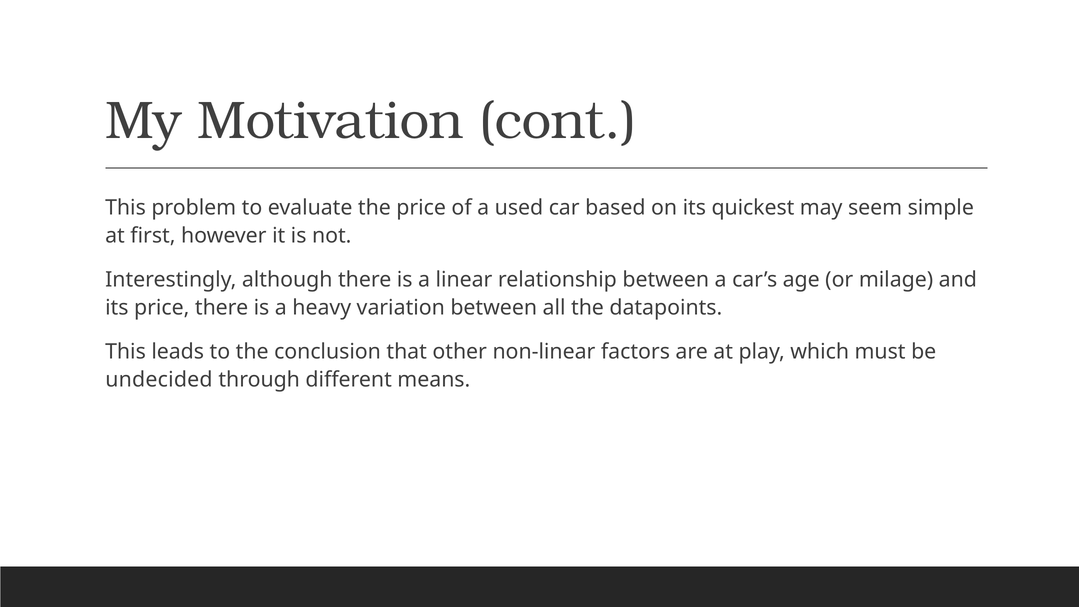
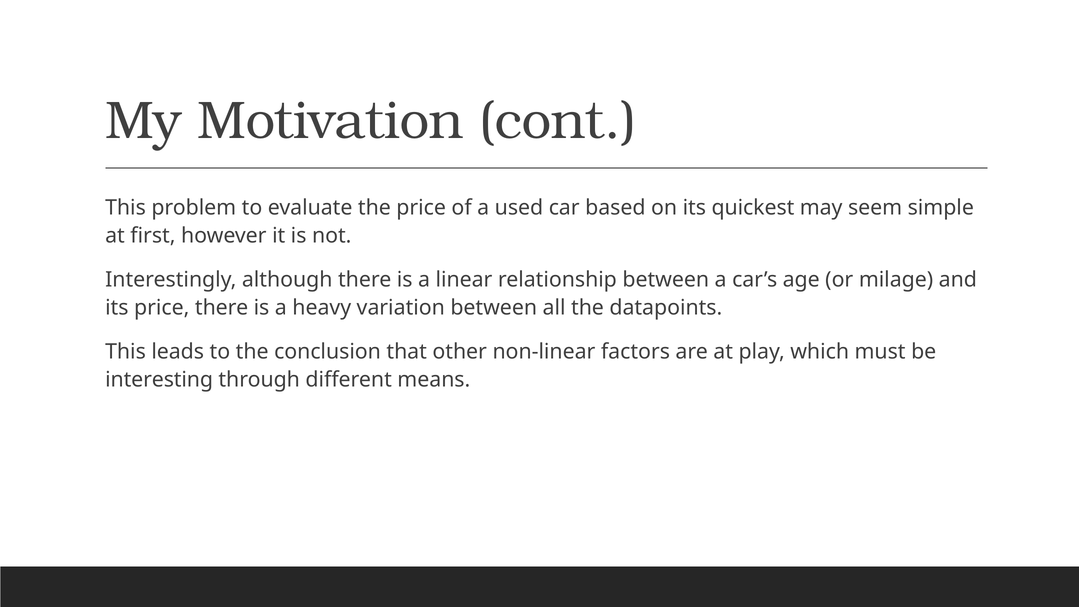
undecided: undecided -> interesting (159, 380)
